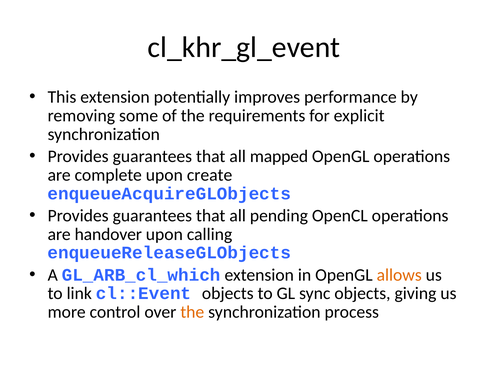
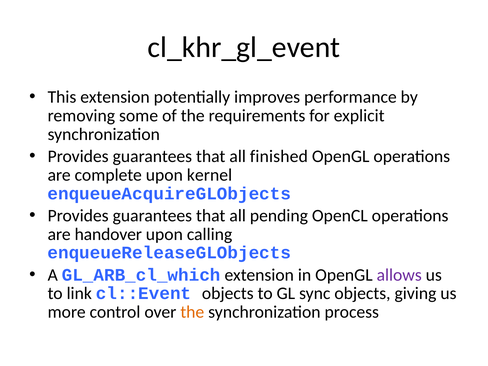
mapped: mapped -> finished (279, 156)
create: create -> kernel (210, 175)
allows colour: orange -> purple (399, 275)
